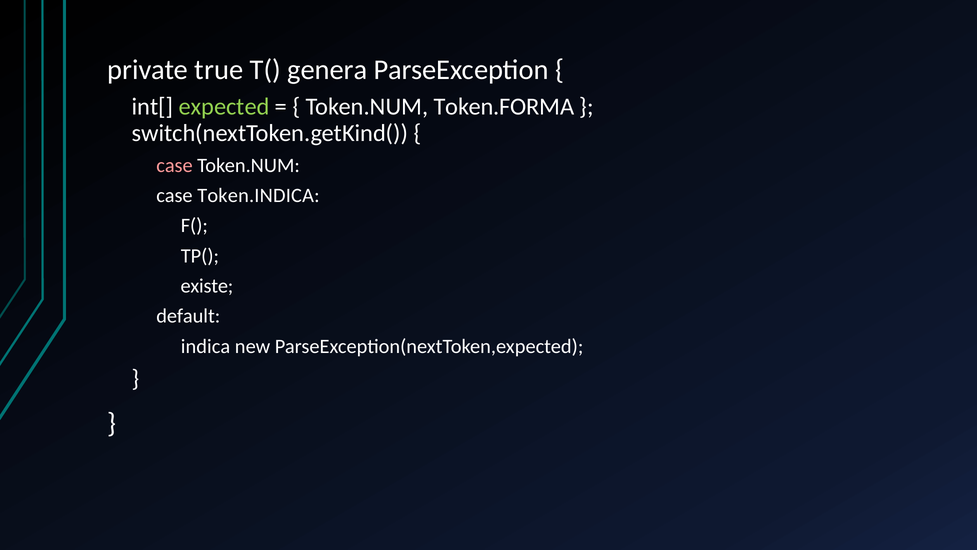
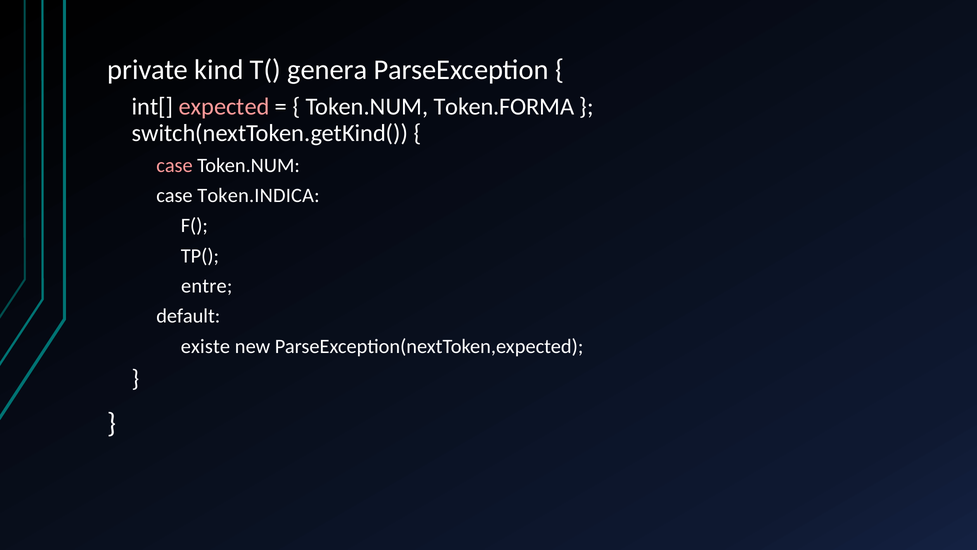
true: true -> kind (219, 70)
expected colour: light green -> pink (224, 107)
existe: existe -> entre (207, 286)
indica: indica -> existe (205, 346)
